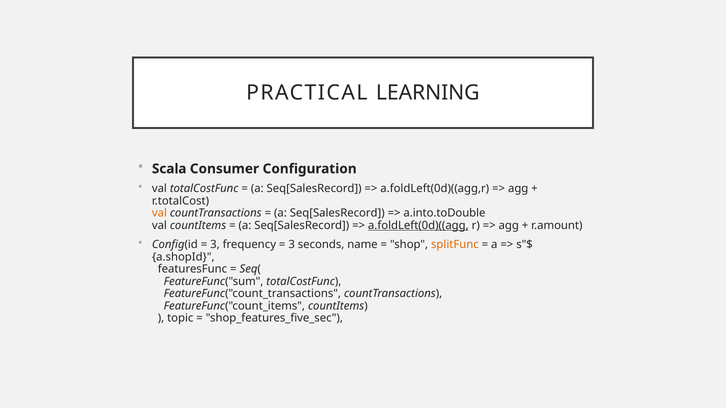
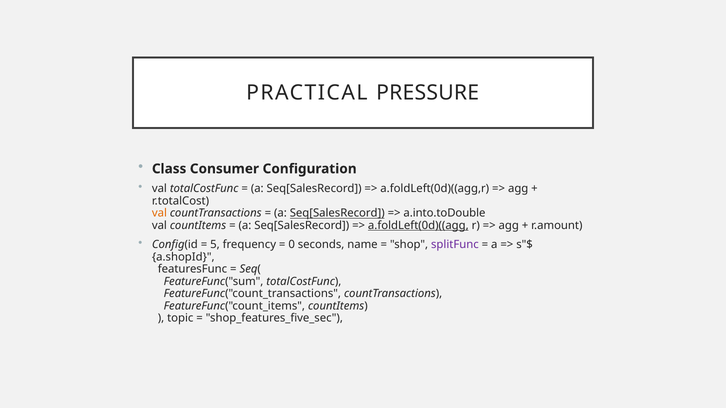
LEARNING: LEARNING -> PRESSURE (428, 93)
Scala: Scala -> Class (169, 169)
Seq[SalesRecord underline: none -> present (337, 213)
3: 3 -> 5 (215, 245)
3: 3 -> 0 (292, 245)
splitFunc colour: orange -> purple (455, 245)
